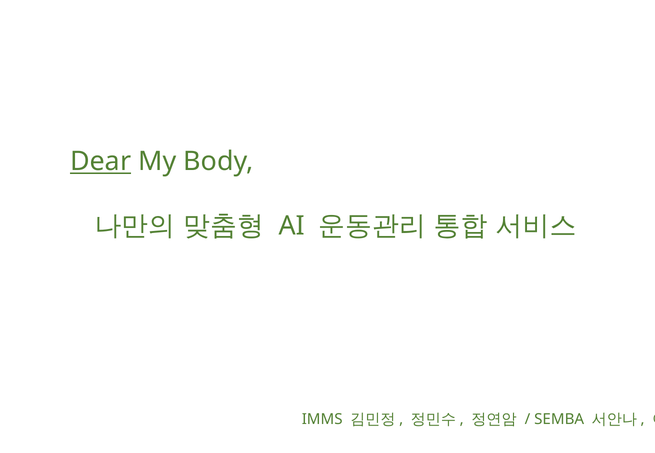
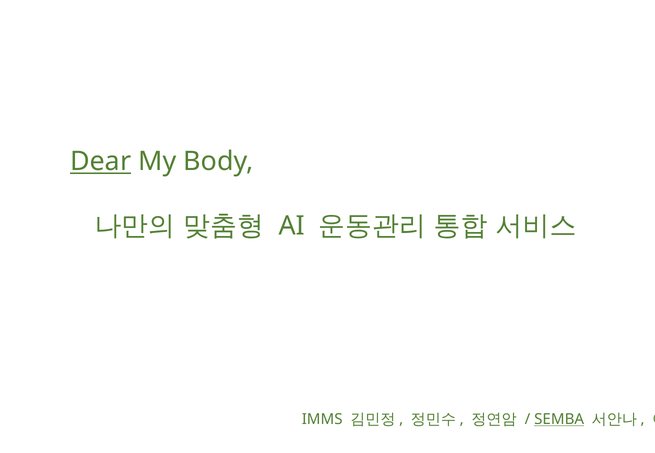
SEMBA underline: none -> present (559, 420)
